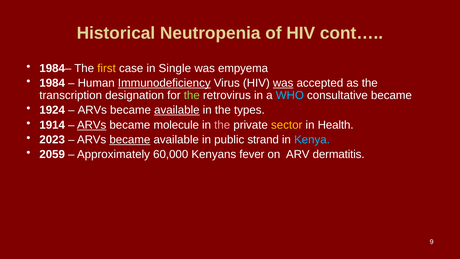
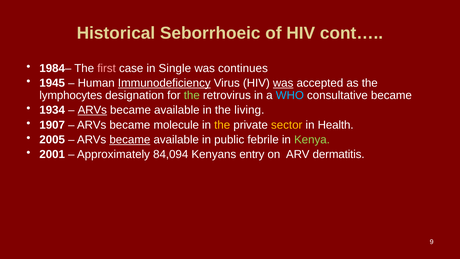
Neutropenia: Neutropenia -> Seborrhoeic (210, 33)
first colour: yellow -> pink (107, 68)
empyema: empyema -> continues (243, 68)
1984: 1984 -> 1945 (52, 83)
transcription: transcription -> lymphocytes (71, 95)
1924: 1924 -> 1934 (52, 110)
ARVs underline: none -> present (92, 110)
available underline: present -> none (177, 110)
types: types -> living (249, 110)
1914: 1914 -> 1907 (52, 125)
ARVs underline: present -> none (92, 125)
the colour: pink -> yellow (222, 125)
2023: 2023 -> 2005 (52, 139)
strand: strand -> febrile (263, 139)
Kenya colour: light blue -> light green (312, 139)
2059: 2059 -> 2001 (52, 154)
60,000: 60,000 -> 84,094 (171, 154)
fever: fever -> entry (252, 154)
